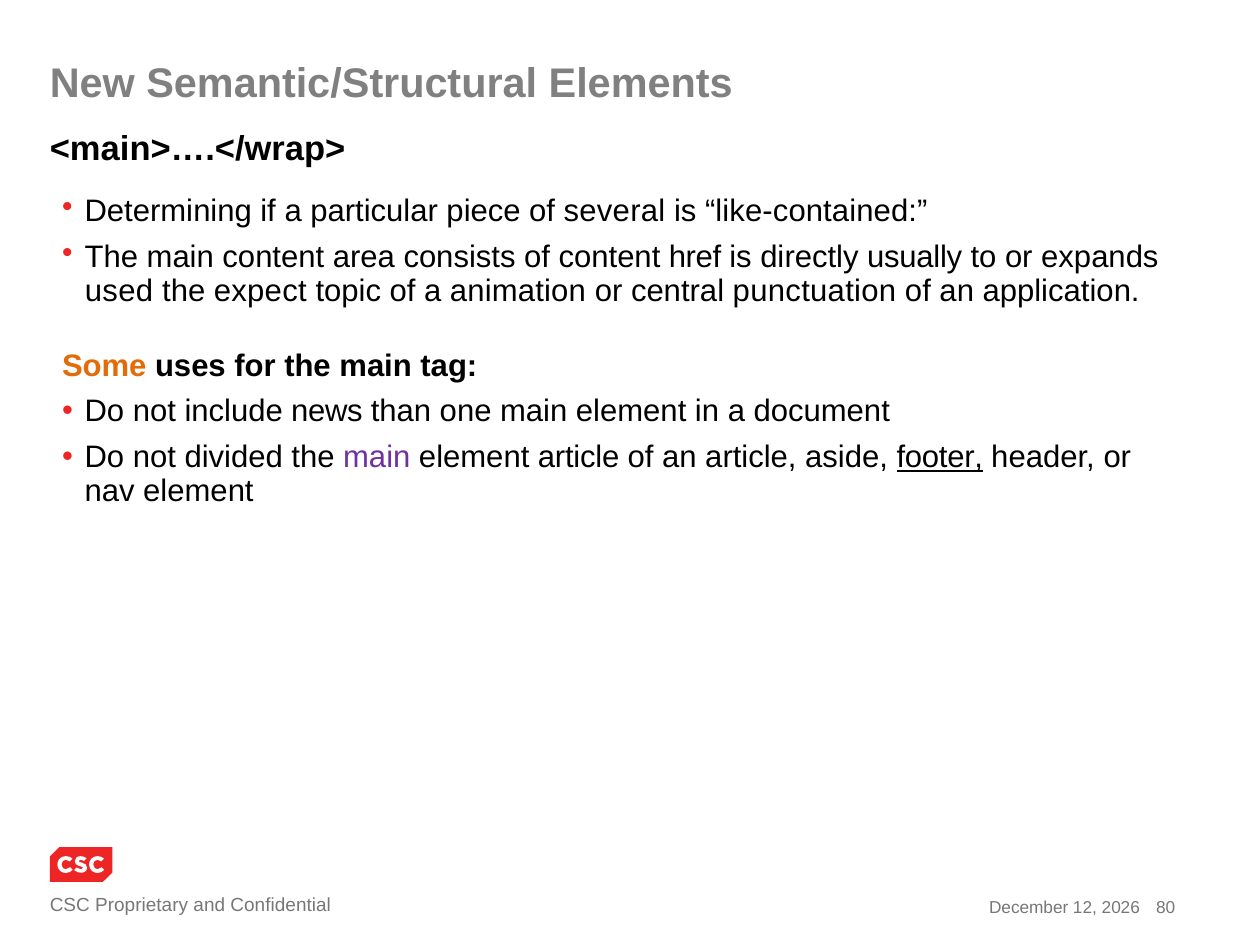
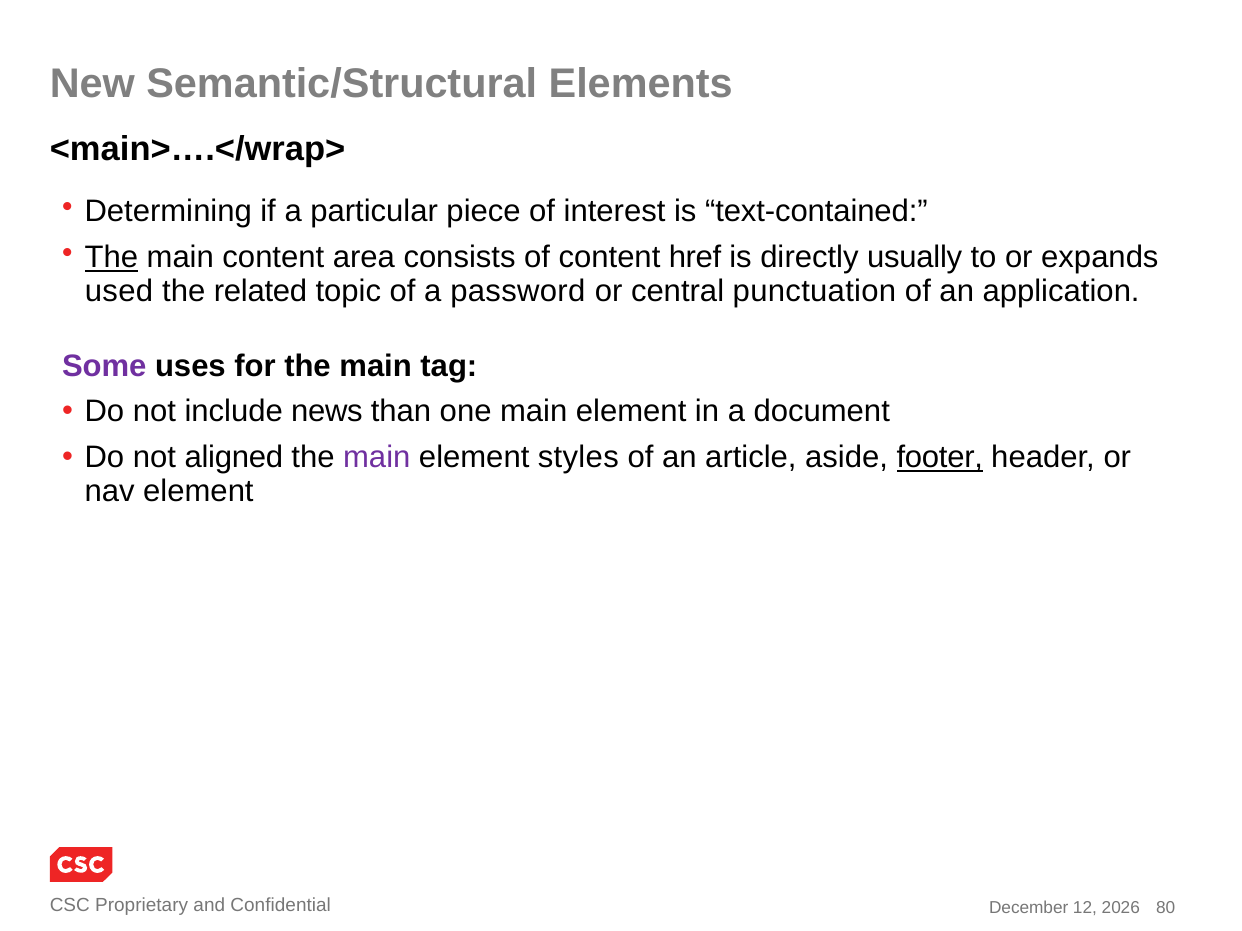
several: several -> interest (615, 212)
like-contained: like-contained -> text-contained (816, 212)
The underline: none -> present (111, 258)
expect: expect -> related (261, 291)
animation: animation -> password (518, 291)
Some colour: orange -> purple (104, 366)
divided: divided -> aligned (234, 458)
element article: article -> styles (578, 458)
